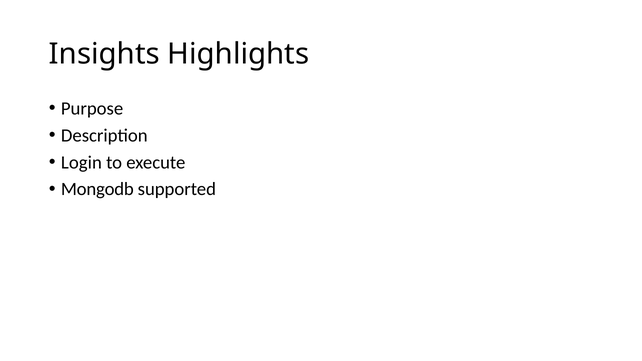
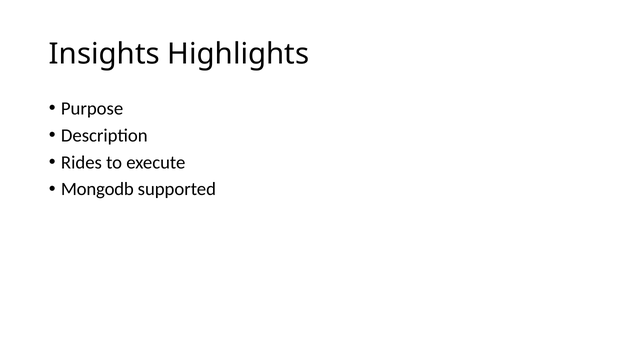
Login: Login -> Rides (81, 162)
